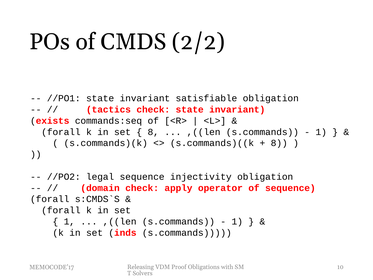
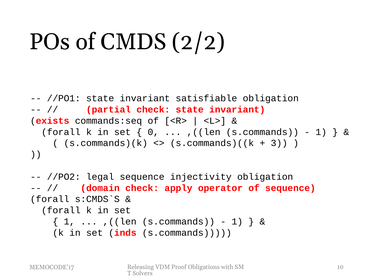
tactics: tactics -> partial (109, 109)
8: 8 -> 0 (153, 132)
8: 8 -> 3 (279, 143)
